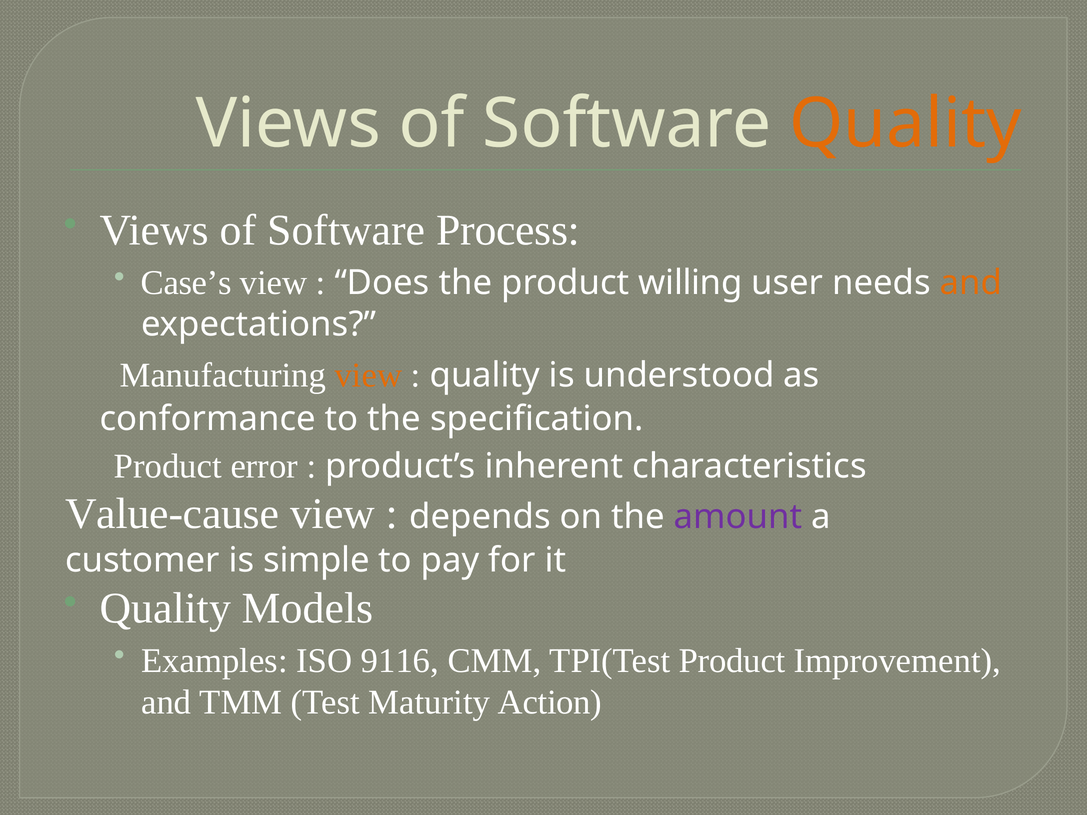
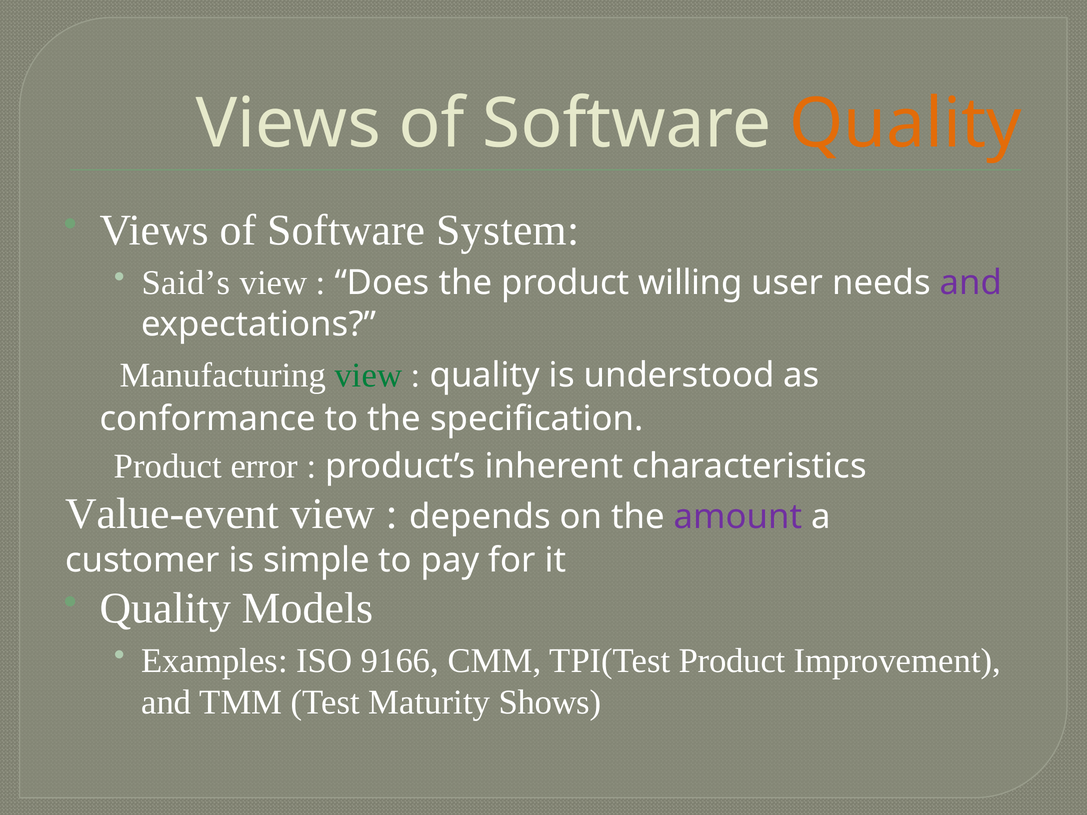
Process: Process -> System (508, 230)
Case’s: Case’s -> Said’s (186, 283)
and colour: orange -> purple (971, 283)
view colour: orange -> green (368, 375)
Value-cause: Value-cause -> Value-event (172, 514)
9116: 9116 -> 9166 (400, 661)
Action: Action -> Shows (550, 702)
